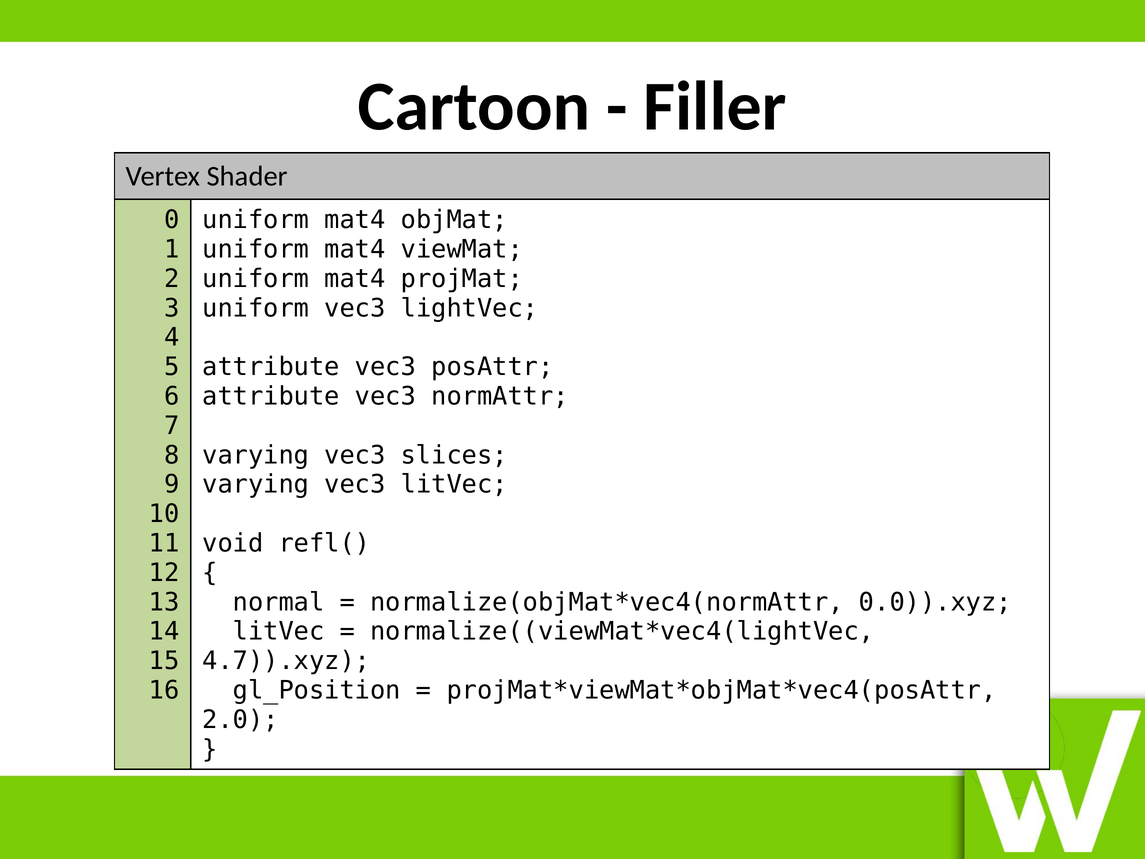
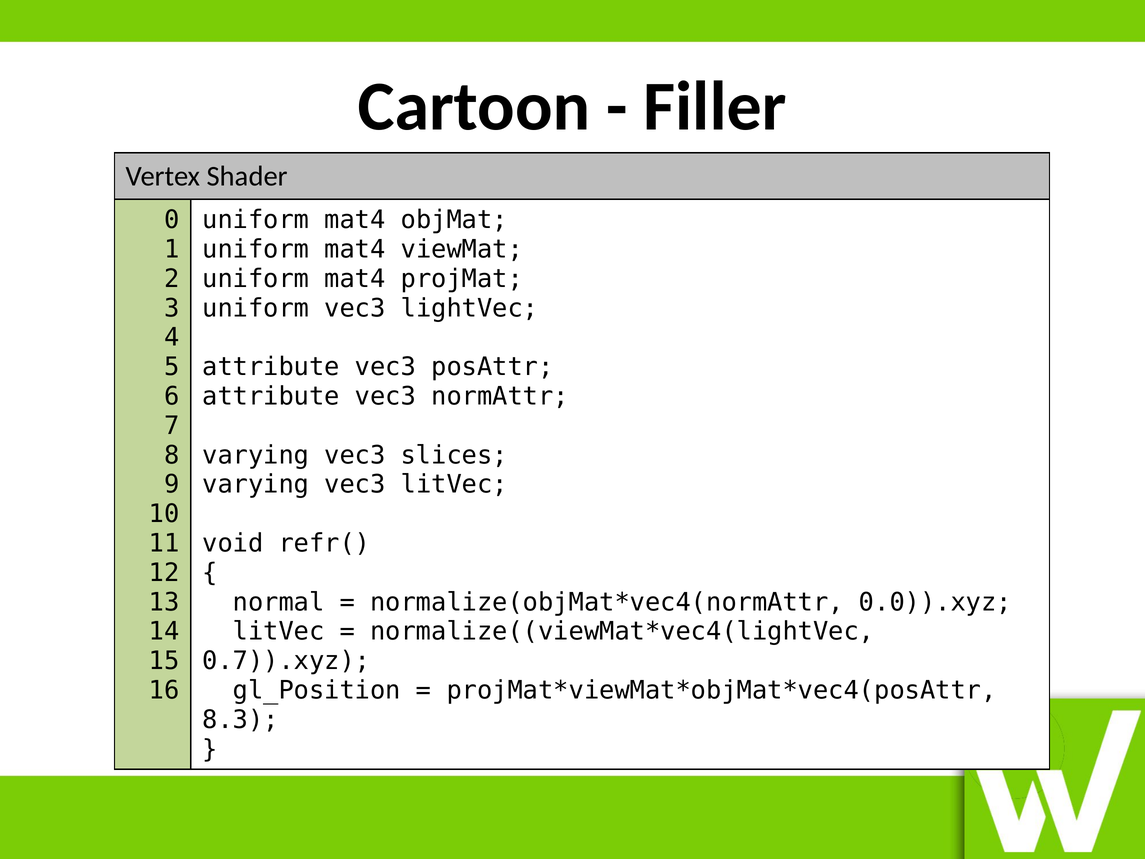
refl(: refl( -> refr( (324, 543)
4.7)).xyz: 4.7)).xyz -> 0.7)).xyz (286, 661)
2.0: 2.0 -> 8.3 (240, 720)
